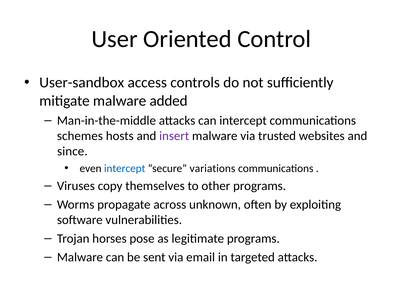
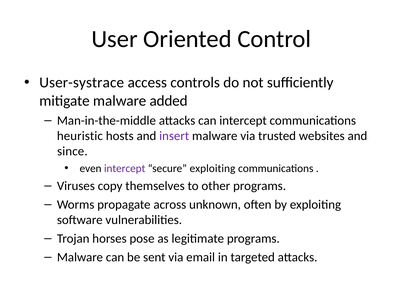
User-sandbox: User-sandbox -> User-systrace (82, 83)
schemes: schemes -> heuristic (80, 136)
intercept colour: blue -> purple (125, 168)
secure variations: variations -> exploiting (212, 168)
